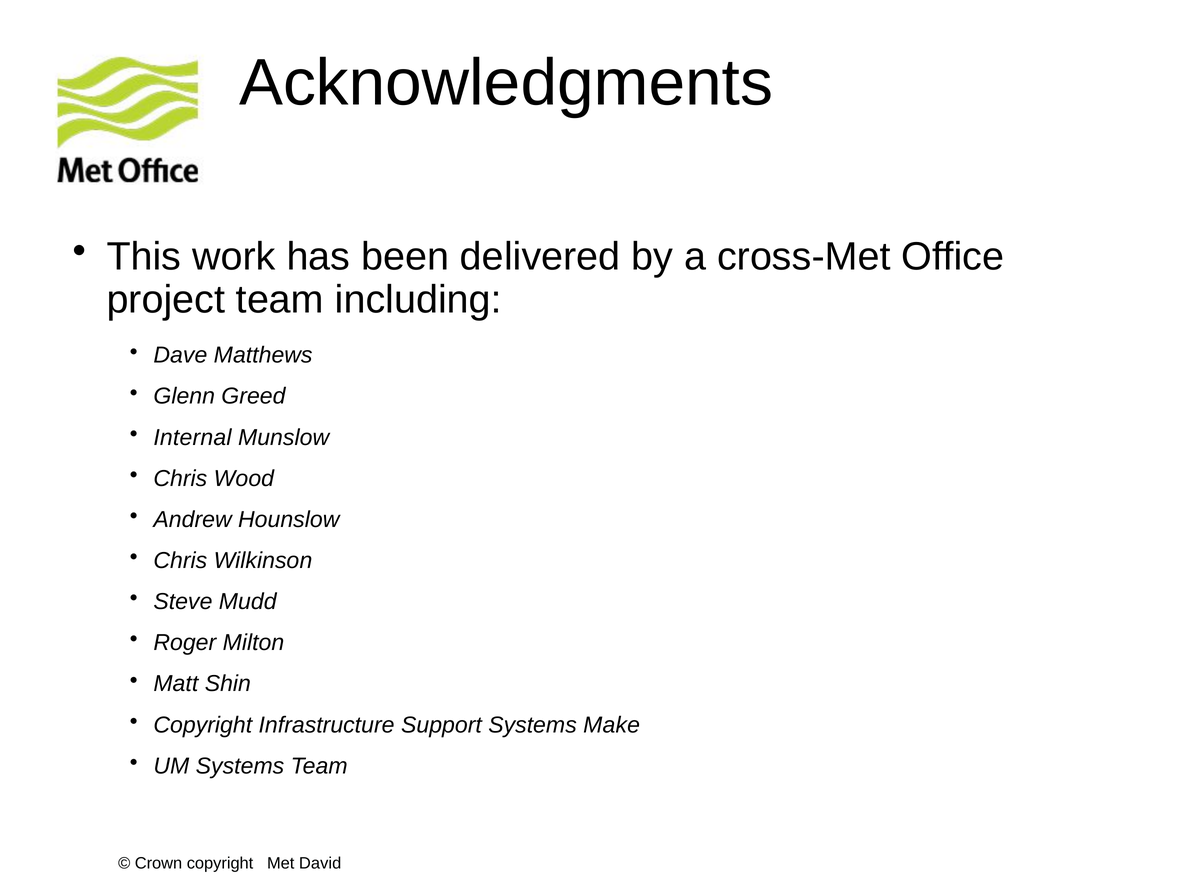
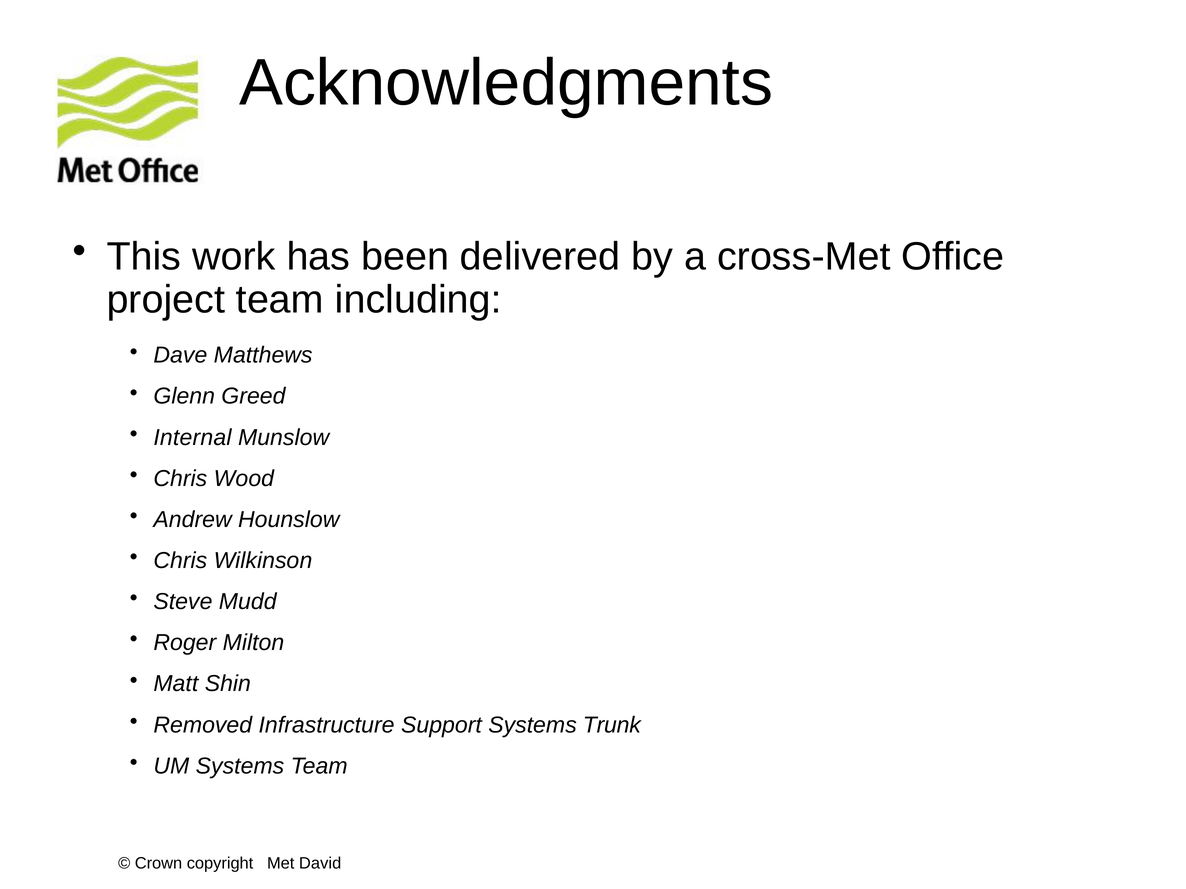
Copyright: Copyright -> Removed (203, 725)
Make: Make -> Trunk (612, 725)
